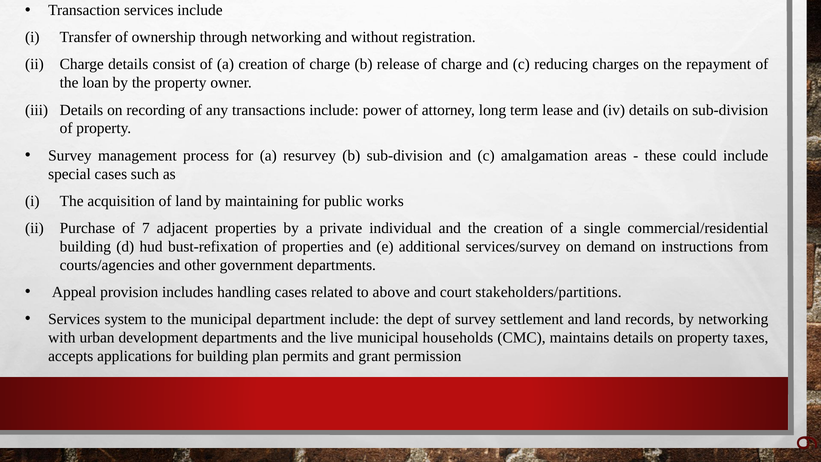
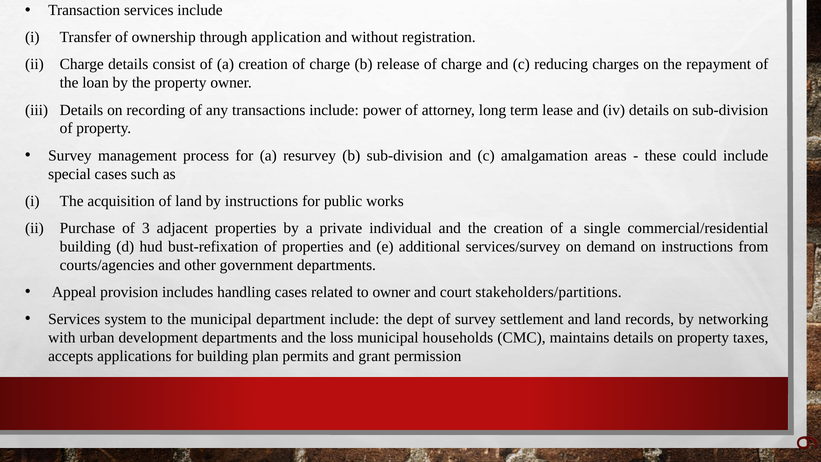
through networking: networking -> application (286, 37)
by maintaining: maintaining -> instructions (262, 201)
7: 7 -> 3 (146, 228)
to above: above -> owner (391, 292)
live: live -> loss (342, 337)
